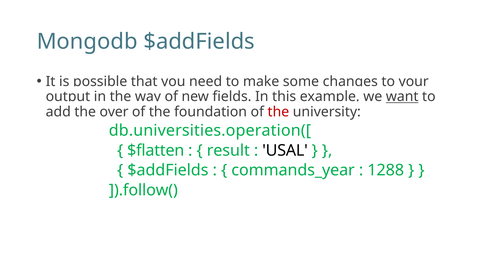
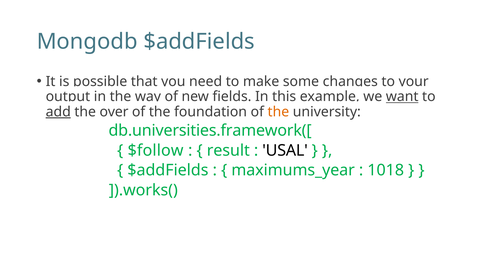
add underline: none -> present (58, 112)
the colour: red -> orange (278, 112)
db.universities.operation([: db.universities.operation([ -> db.universities.framework([ (210, 130)
$flatten: $flatten -> $follow (156, 150)
commands_year: commands_year -> maximums_year (293, 170)
1288: 1288 -> 1018 (386, 170)
]).follow(: ]).follow( -> ]).works( (143, 190)
